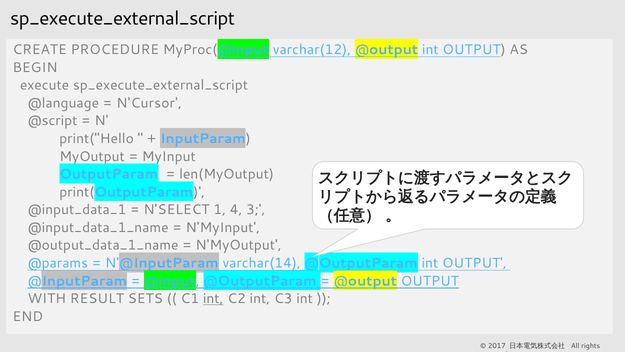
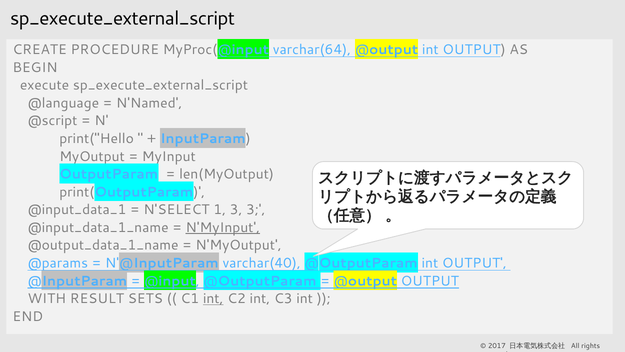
varchar(12: varchar(12 -> varchar(64 (312, 50)
N'Cursor: N'Cursor -> N'Named (149, 103)
1 4: 4 -> 3 (236, 210)
N'MyInput underline: none -> present (223, 227)
varchar(14: varchar(14 -> varchar(40 (262, 263)
